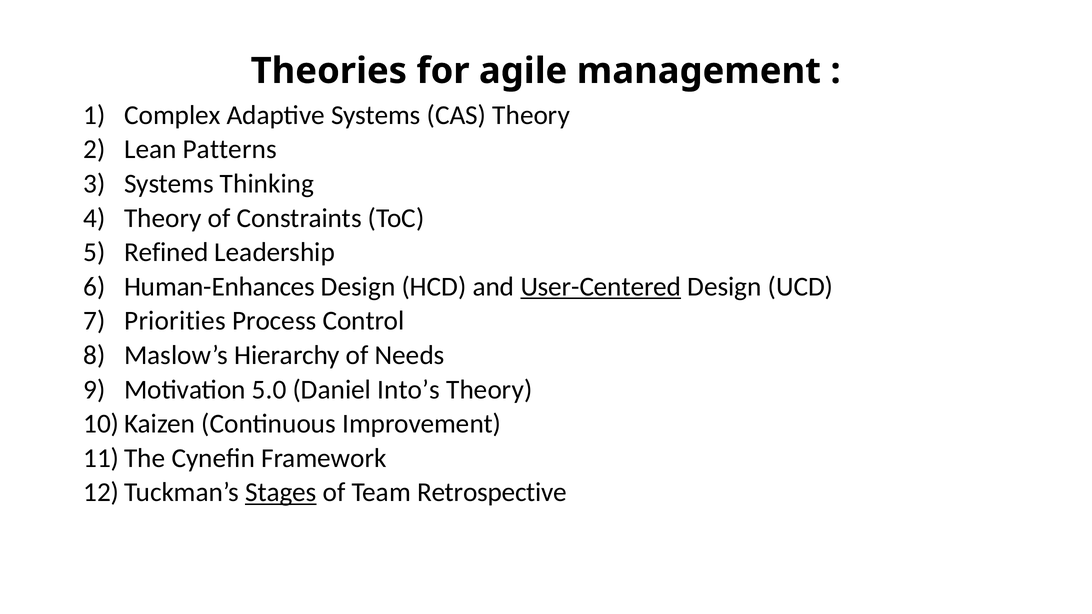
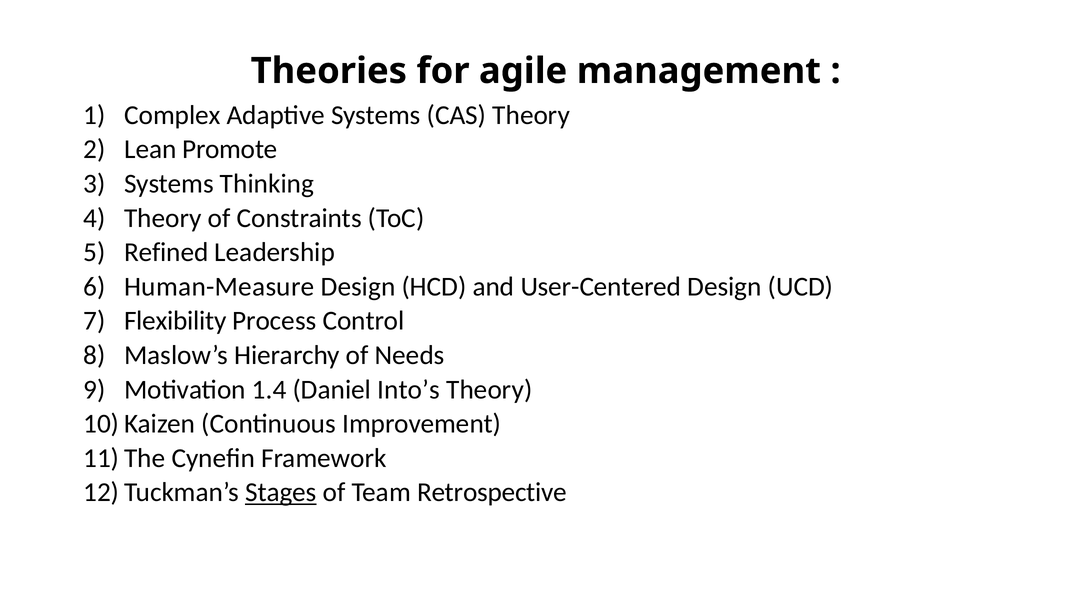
Patterns: Patterns -> Promote (230, 150)
Human-Enhances: Human-Enhances -> Human-Measure (219, 287)
User-Centered underline: present -> none (601, 287)
Priorities: Priorities -> Flexibility (175, 321)
5.0: 5.0 -> 1.4 (269, 390)
